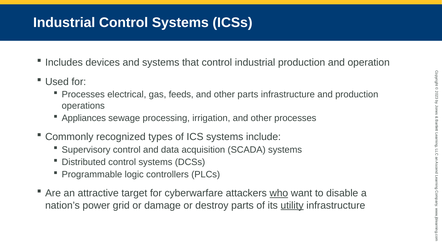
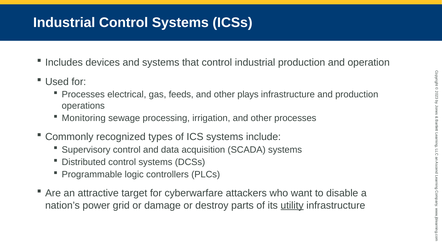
other parts: parts -> plays (248, 94)
Appliances: Appliances -> Monitoring (84, 118)
who underline: present -> none (279, 193)
